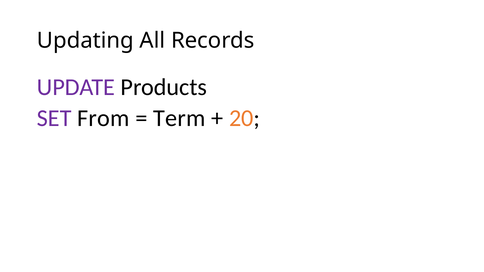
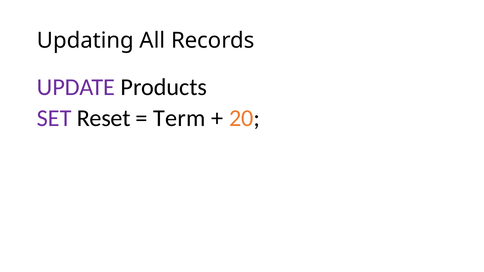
From: From -> Reset (104, 118)
